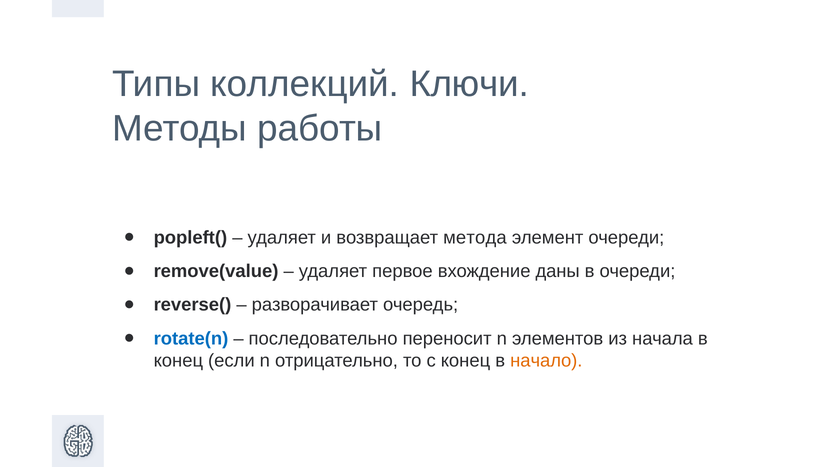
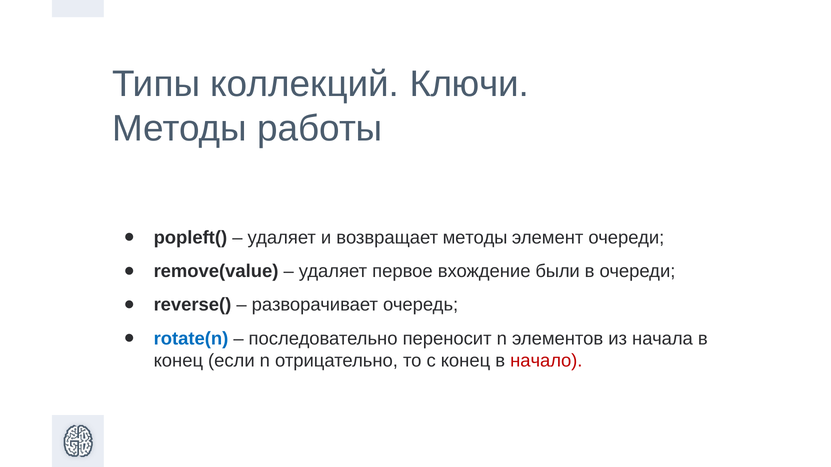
возвращает метода: метода -> методы (475, 238)
даны: даны -> были (558, 271)
начало colour: orange -> red (546, 361)
